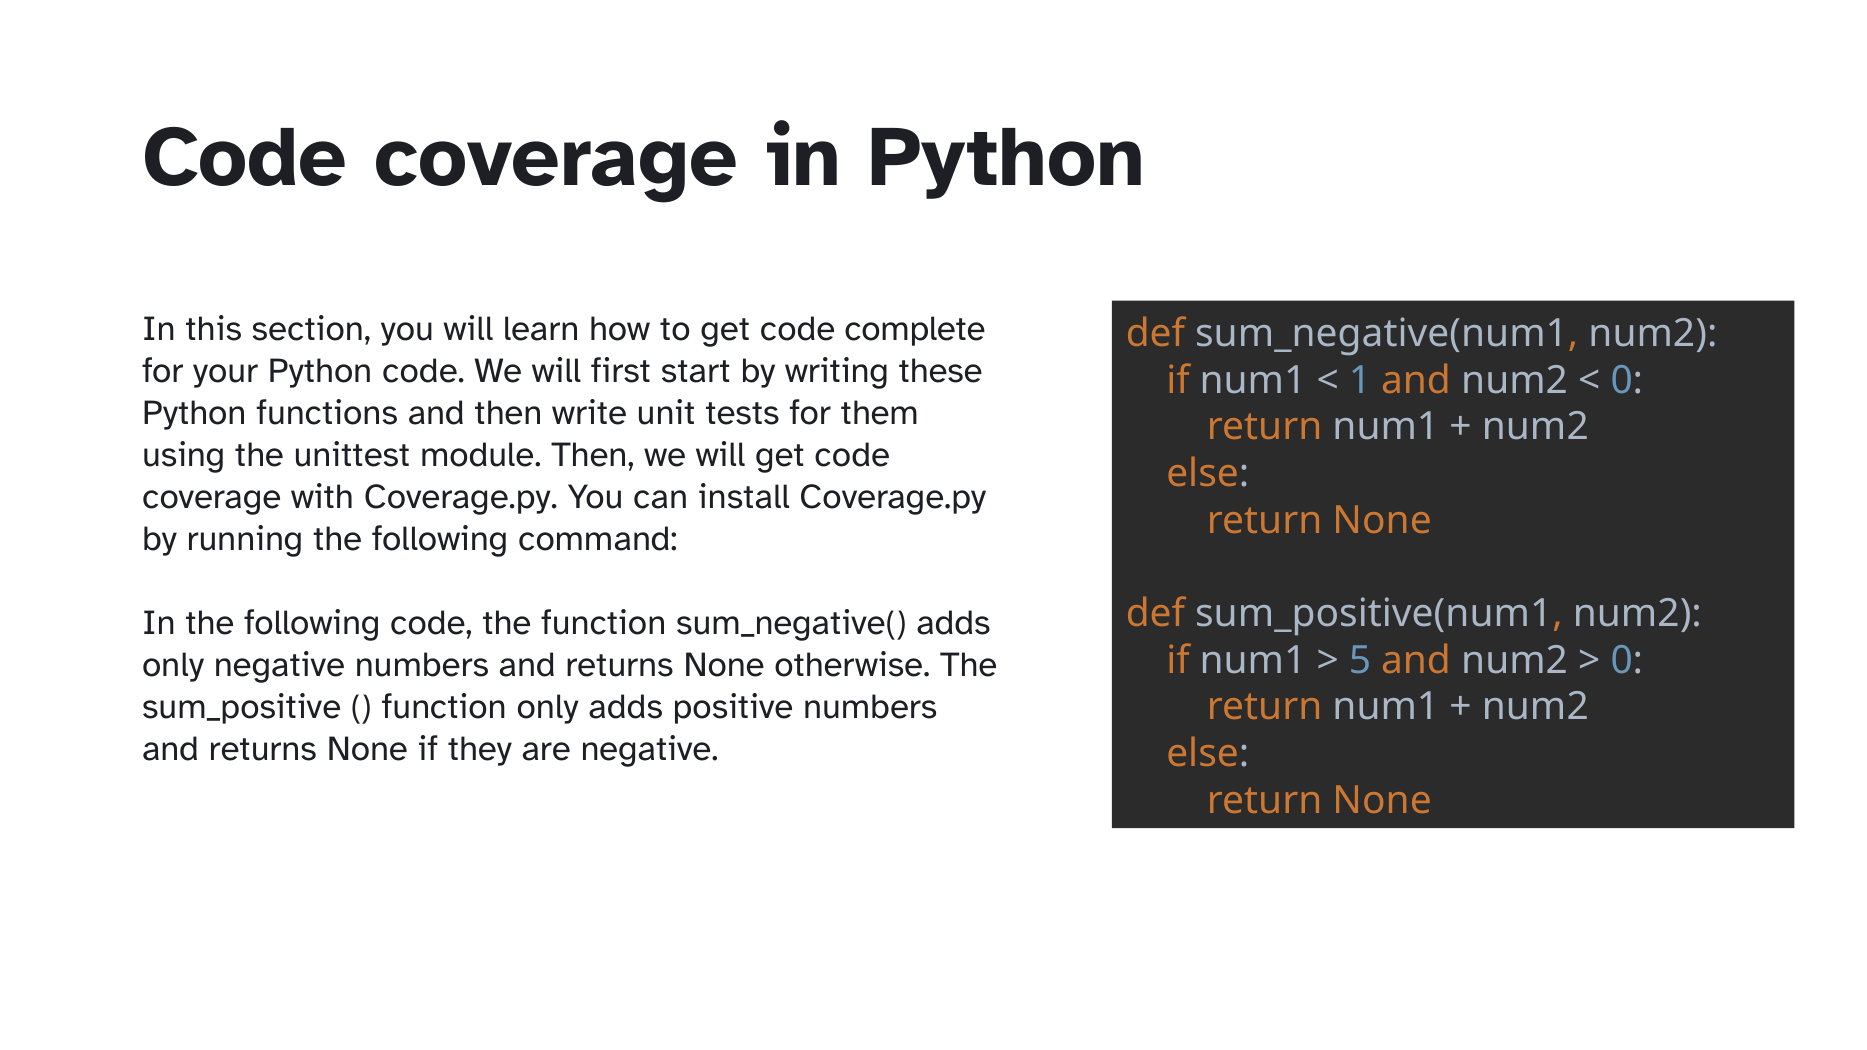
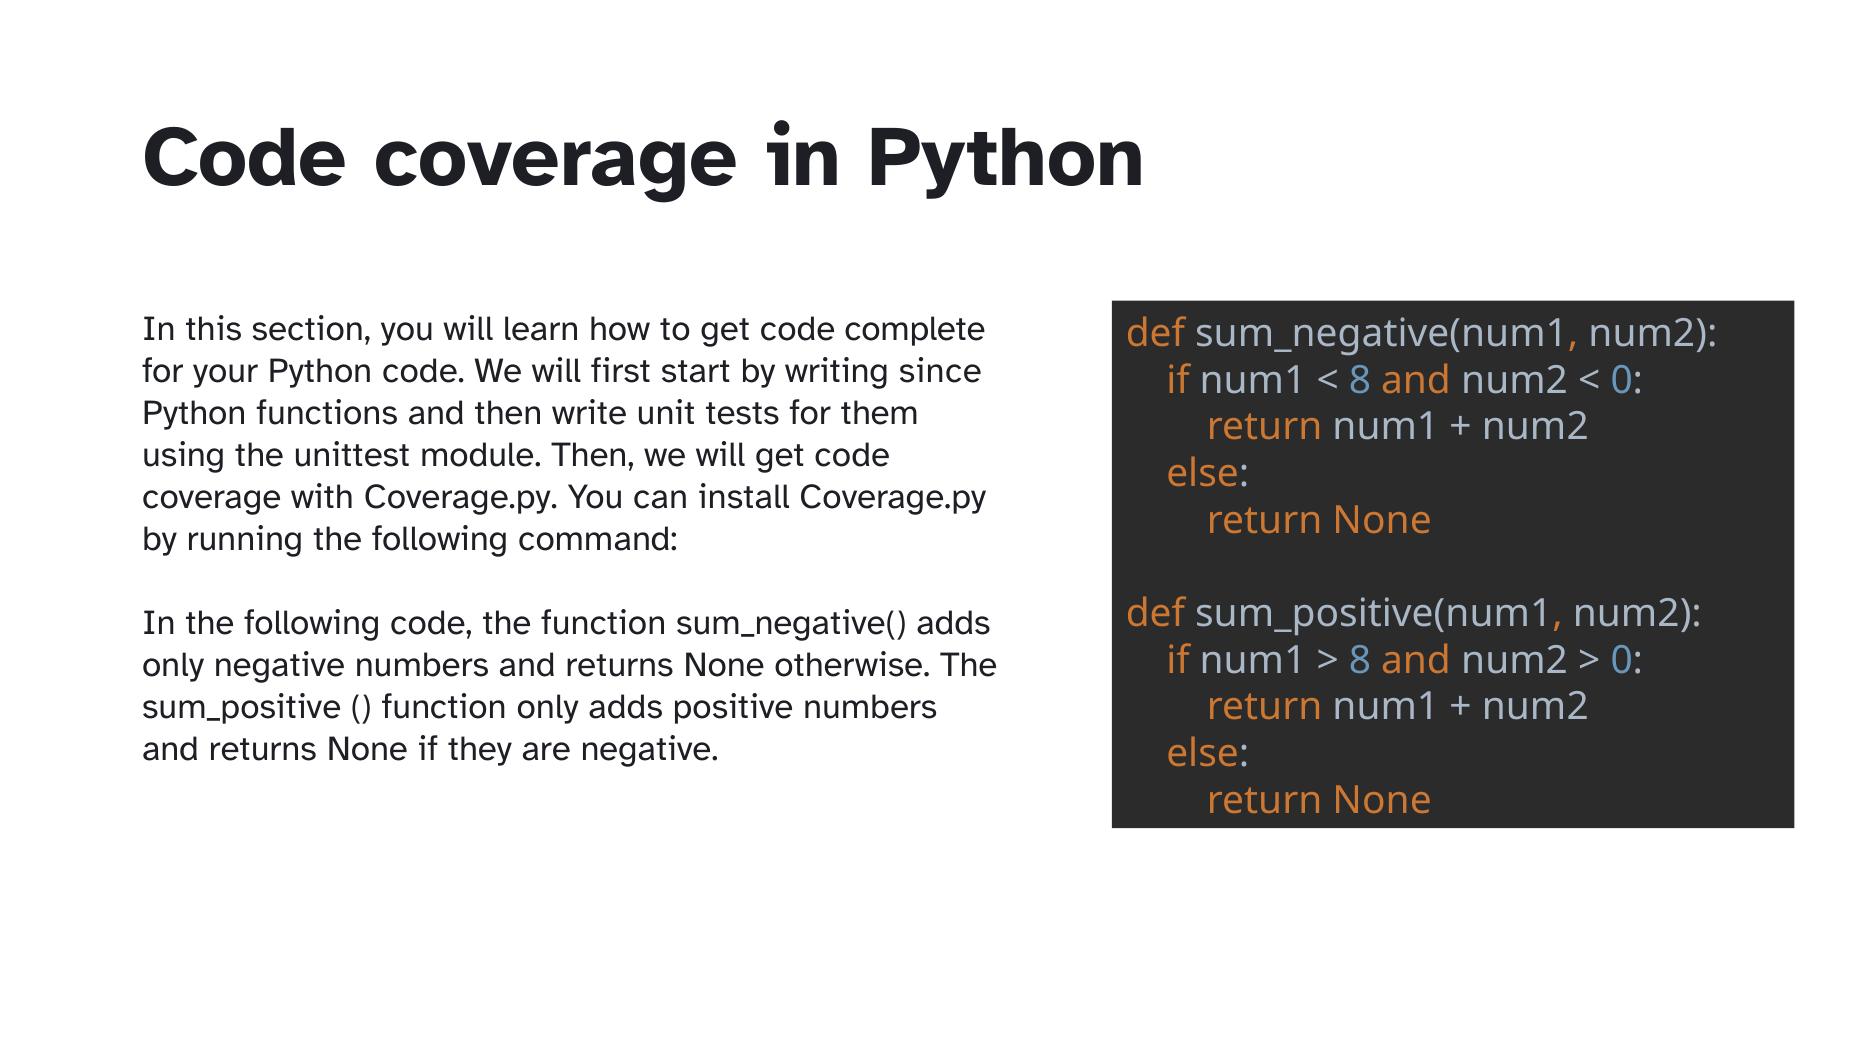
these: these -> since (940, 371)
1: 1 -> 8 (1360, 380)
5: 5 -> 8 (1360, 661)
